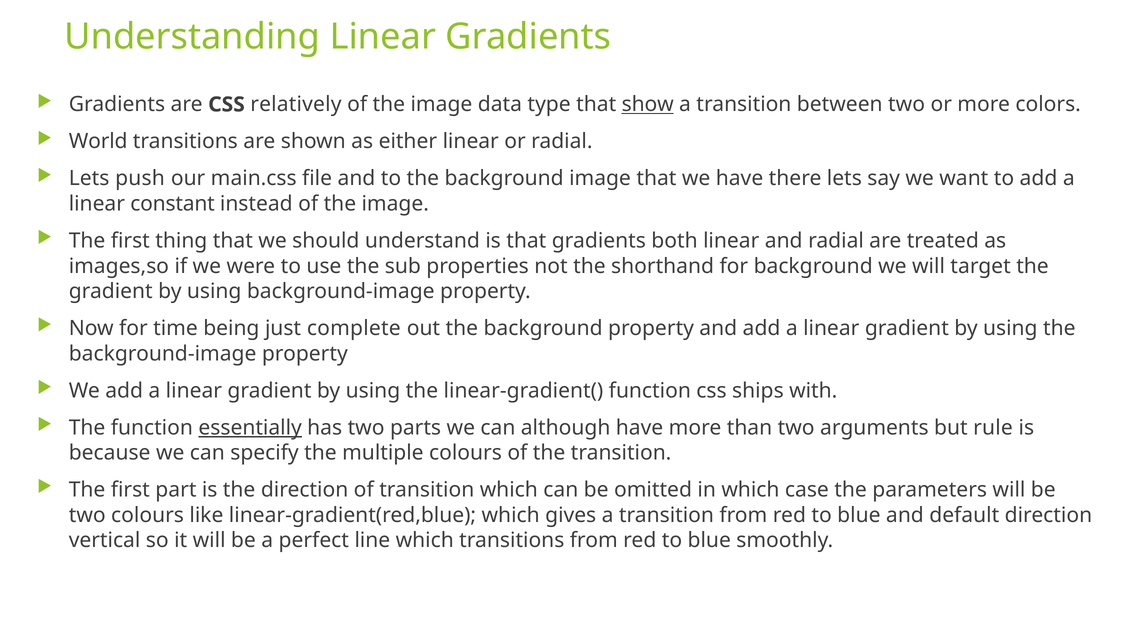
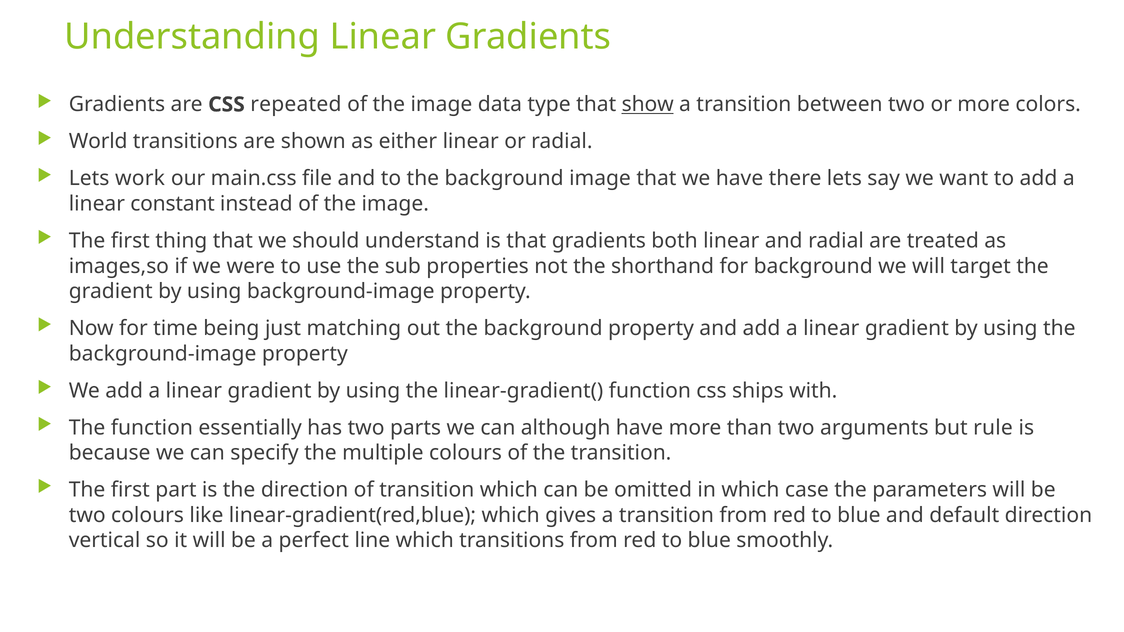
relatively: relatively -> repeated (296, 105)
push: push -> work (140, 179)
complete: complete -> matching (354, 328)
essentially underline: present -> none (250, 428)
